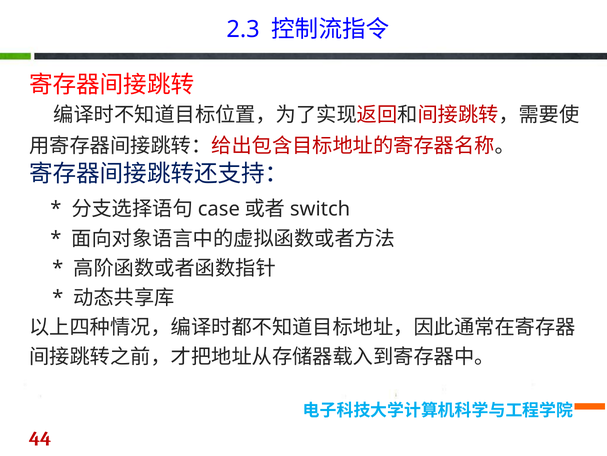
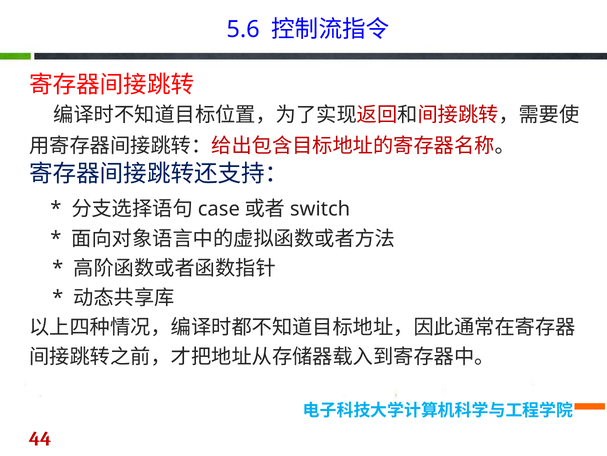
2.3: 2.3 -> 5.6 (243, 29)
